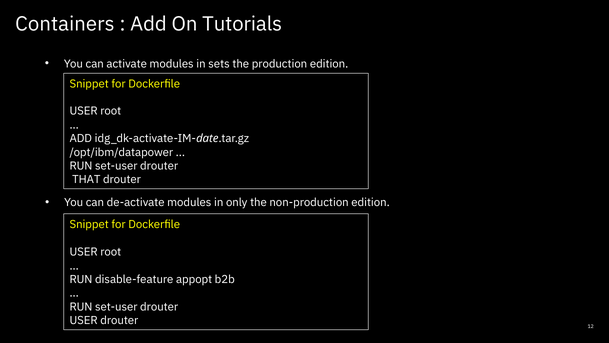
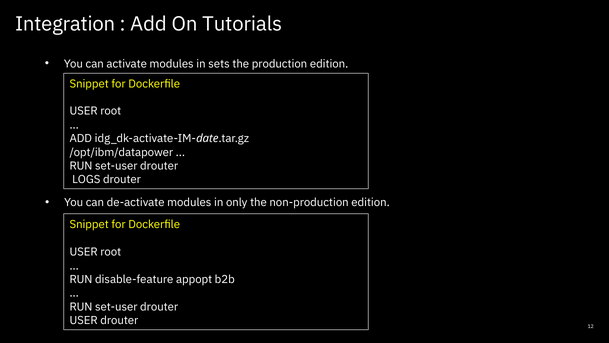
Containers: Containers -> Integration (65, 24)
THAT: THAT -> LOGS (86, 179)
